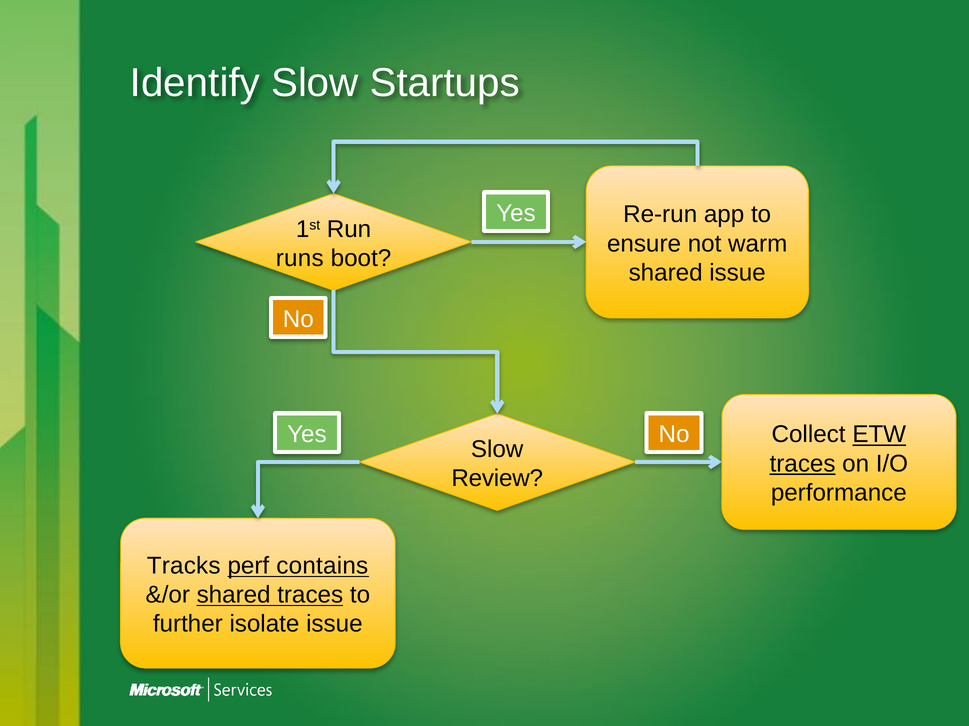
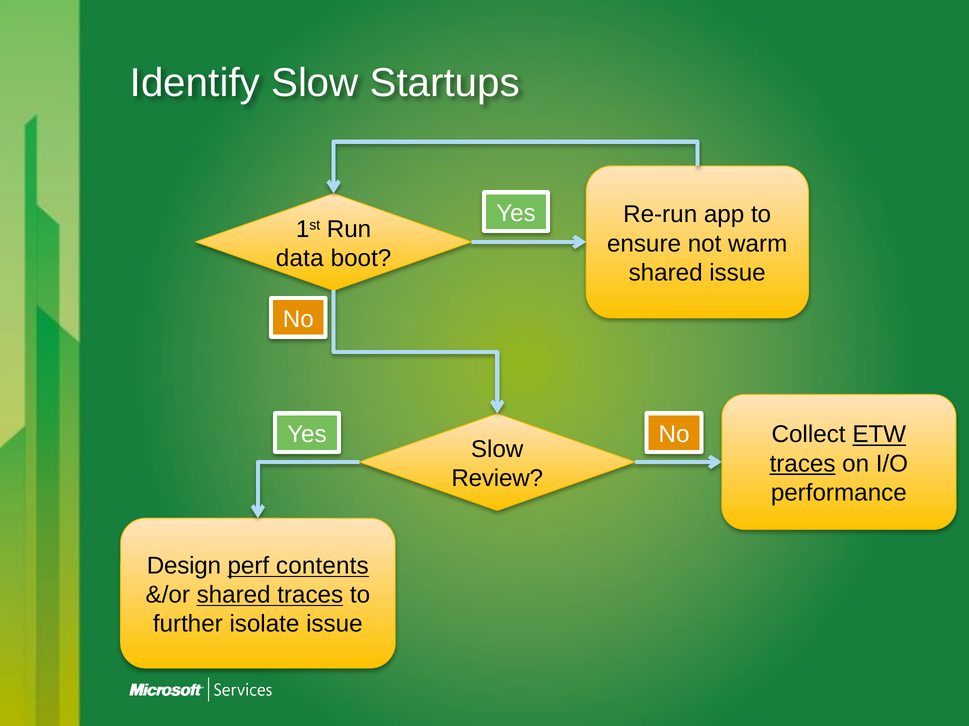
runs: runs -> data (300, 258)
Tracks: Tracks -> Design (184, 566)
contains: contains -> contents (322, 566)
